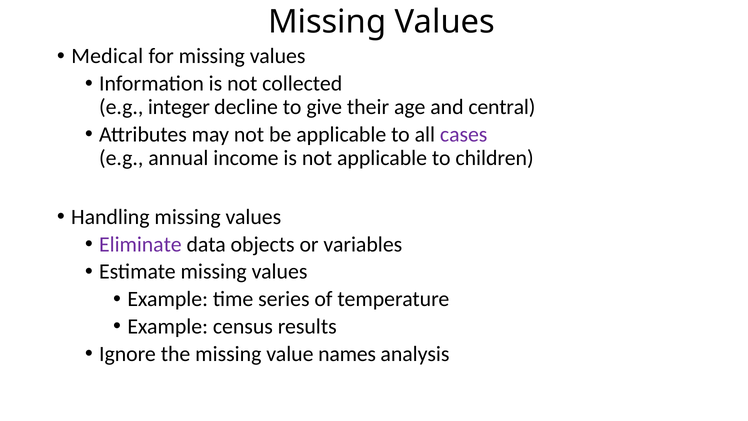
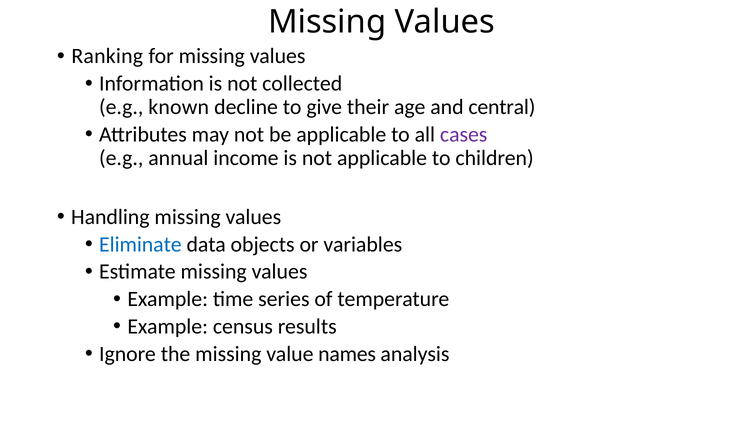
Medical: Medical -> Ranking (107, 56)
integer: integer -> known (179, 107)
Eliminate colour: purple -> blue (140, 244)
